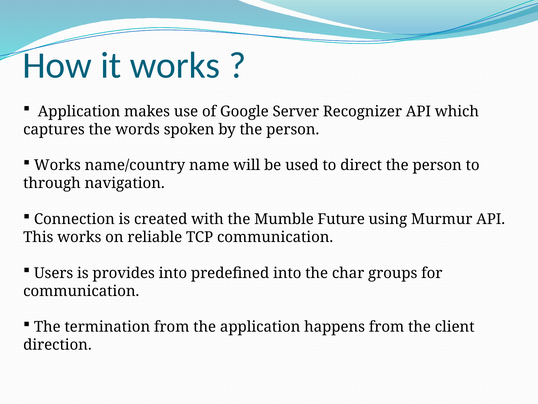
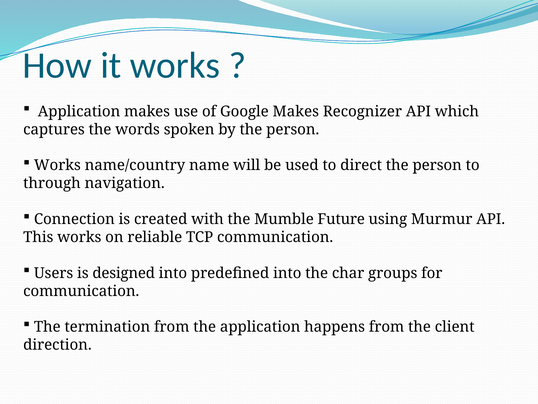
Google Server: Server -> Makes (296, 111)
provides: provides -> designed (124, 273)
